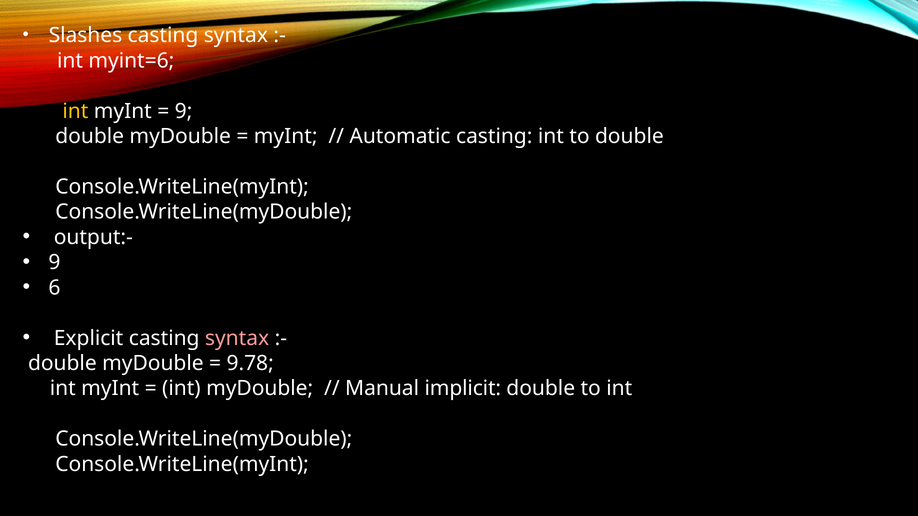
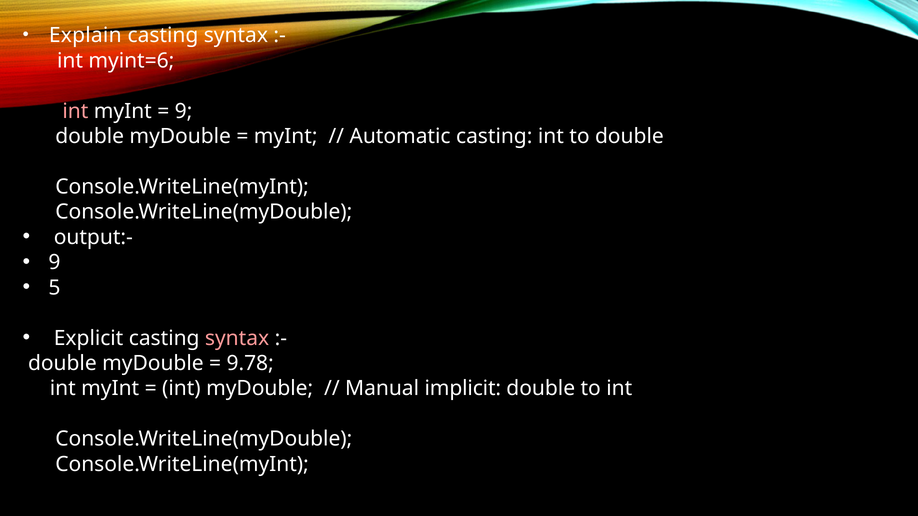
Slashes: Slashes -> Explain (85, 35)
int colour: yellow -> pink (75, 111)
6: 6 -> 5 (54, 288)
